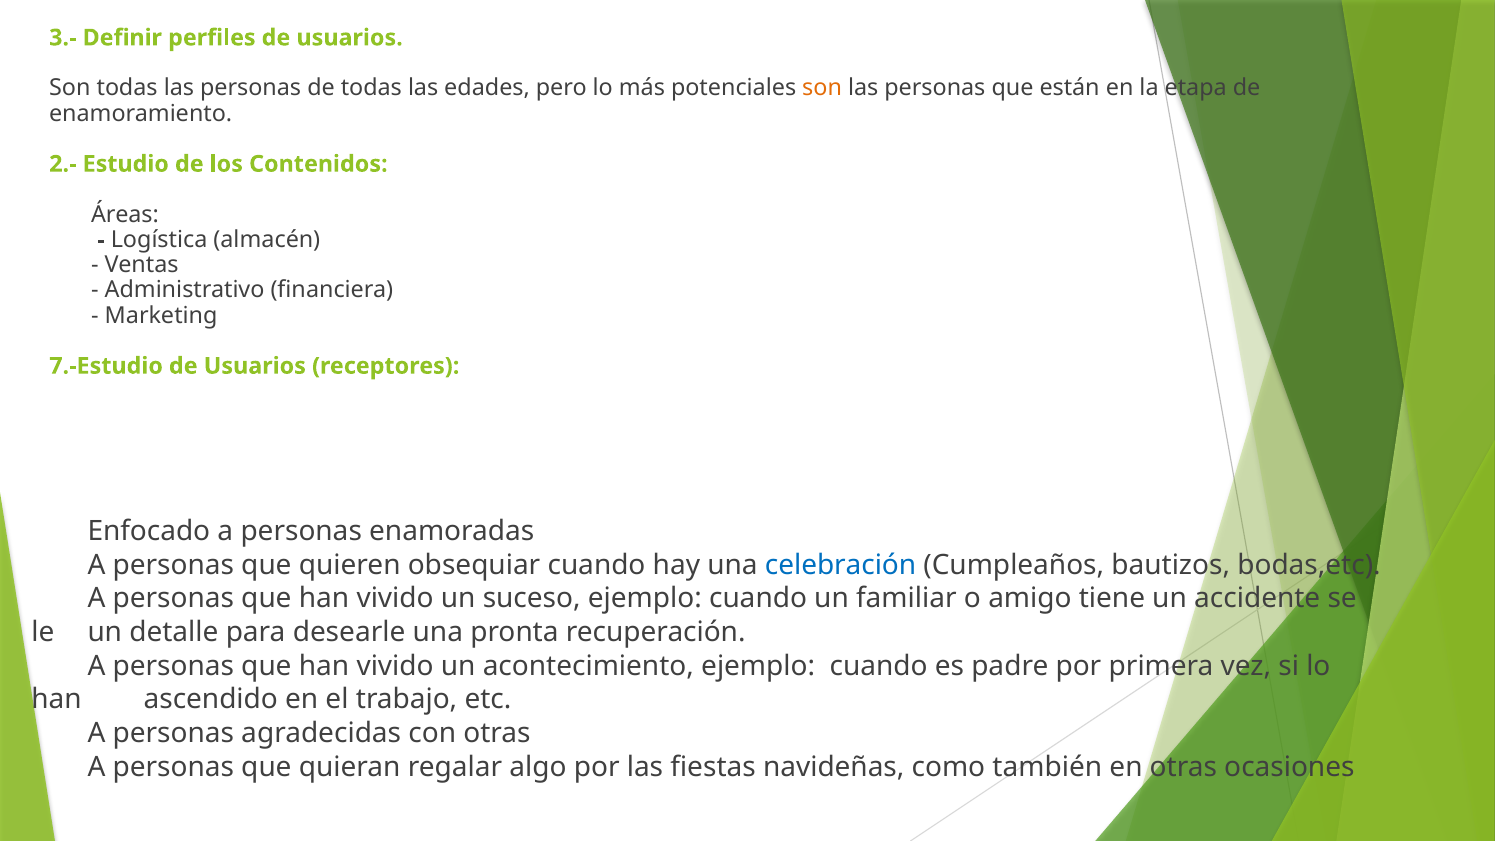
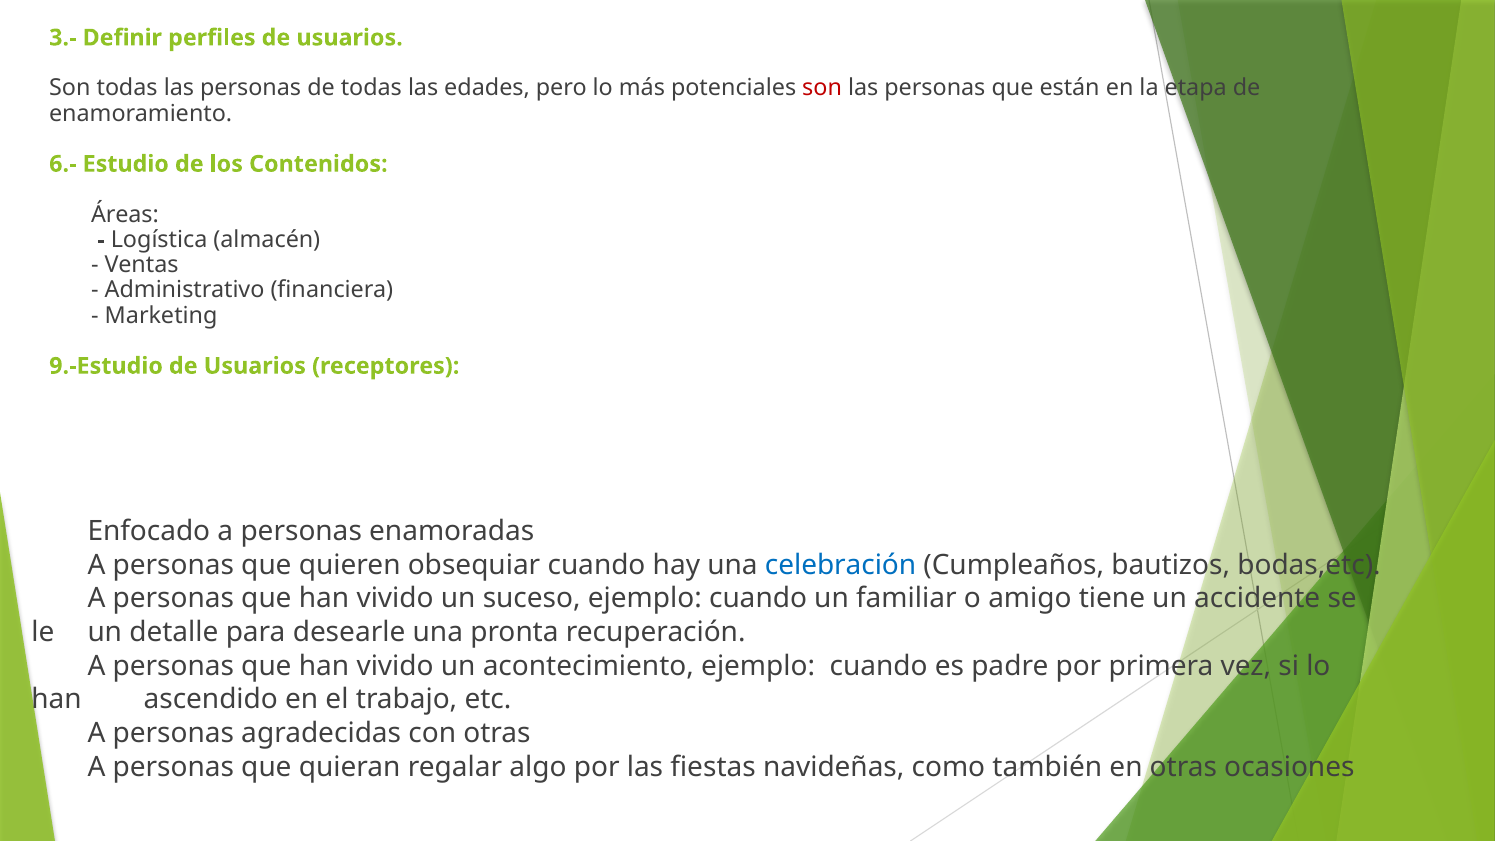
son colour: orange -> red (822, 88)
2.-: 2.- -> 6.- (63, 164)
7.-Estudio: 7.-Estudio -> 9.-Estudio (106, 366)
